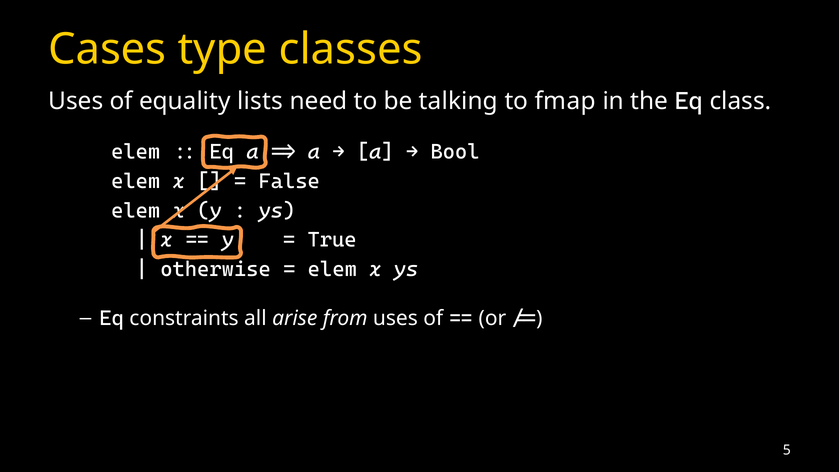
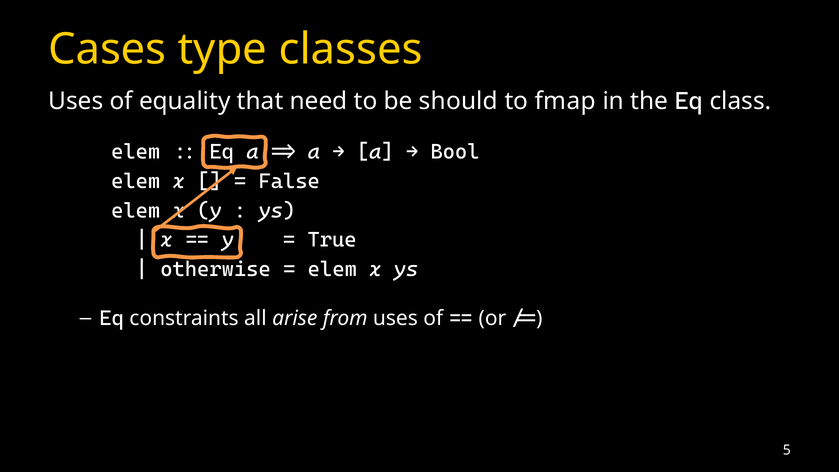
lists: lists -> that (260, 101)
talking: talking -> should (458, 101)
